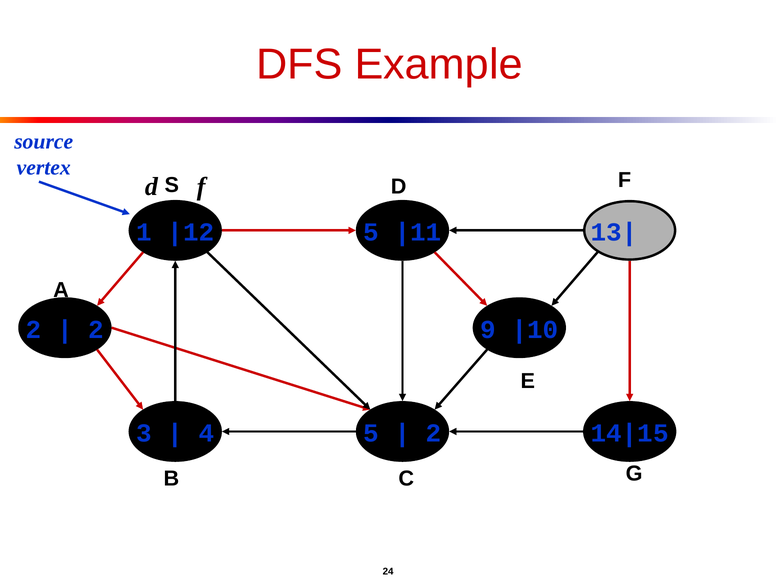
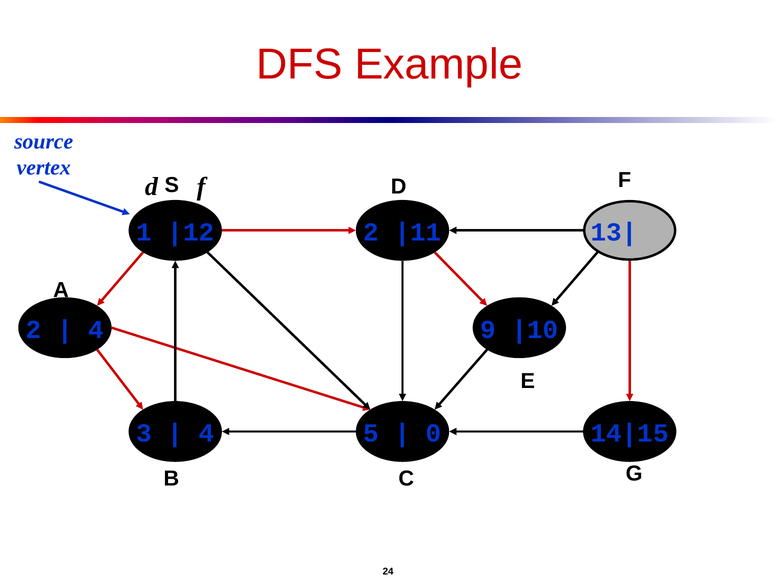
5: 5 -> 2 (371, 232)
2: 2 -> 4 (96, 330)
2: 2 -> 0 (434, 433)
